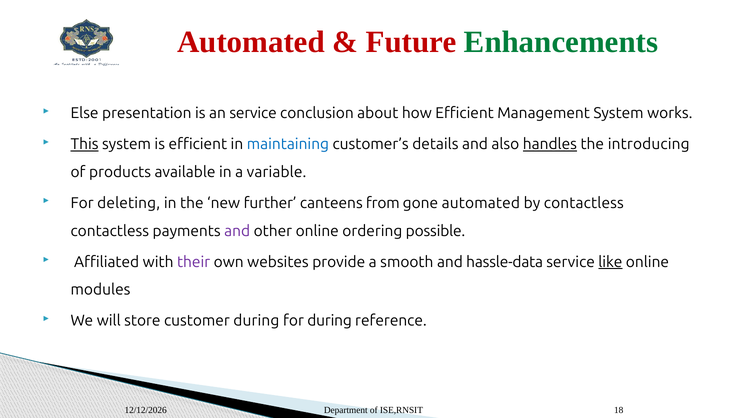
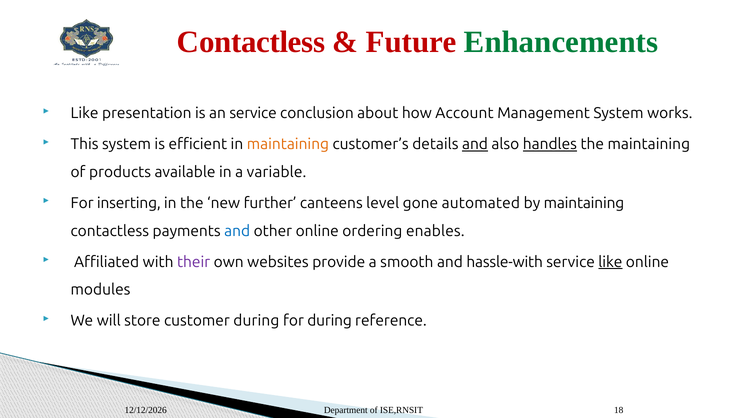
Automated: Automated -> Contactless (251, 42)
Else: Else -> Like (85, 113)
how Efficient: Efficient -> Account (464, 113)
This underline: present -> none (85, 144)
maintaining colour: blue -> orange (288, 144)
and underline: none -> present (475, 144)
the introducing: introducing -> maintaining (649, 144)
deleting: deleting -> inserting (129, 203)
from: from -> level (383, 203)
by contactless: contactless -> maintaining (584, 203)
and colour: purple -> blue (237, 231)
possible: possible -> enables (435, 231)
hassle-data: hassle-data -> hassle-with (505, 262)
